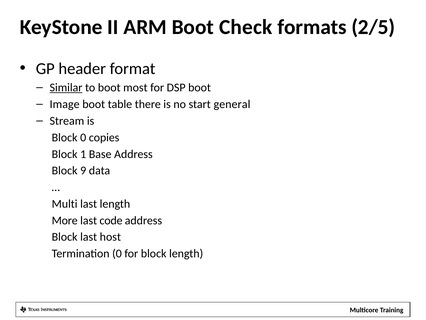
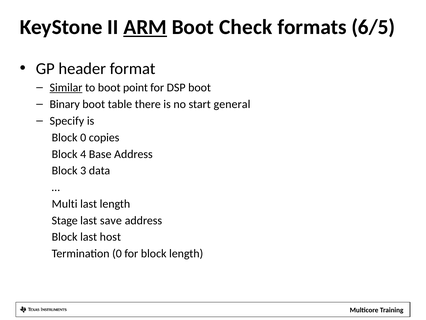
ARM underline: none -> present (145, 27)
2/5: 2/5 -> 6/5 (373, 27)
most: most -> point (135, 88)
Image: Image -> Binary (65, 104)
Stream: Stream -> Specify (67, 121)
1: 1 -> 4 (83, 154)
9: 9 -> 3 (83, 170)
More: More -> Stage (65, 220)
code: code -> save (111, 220)
